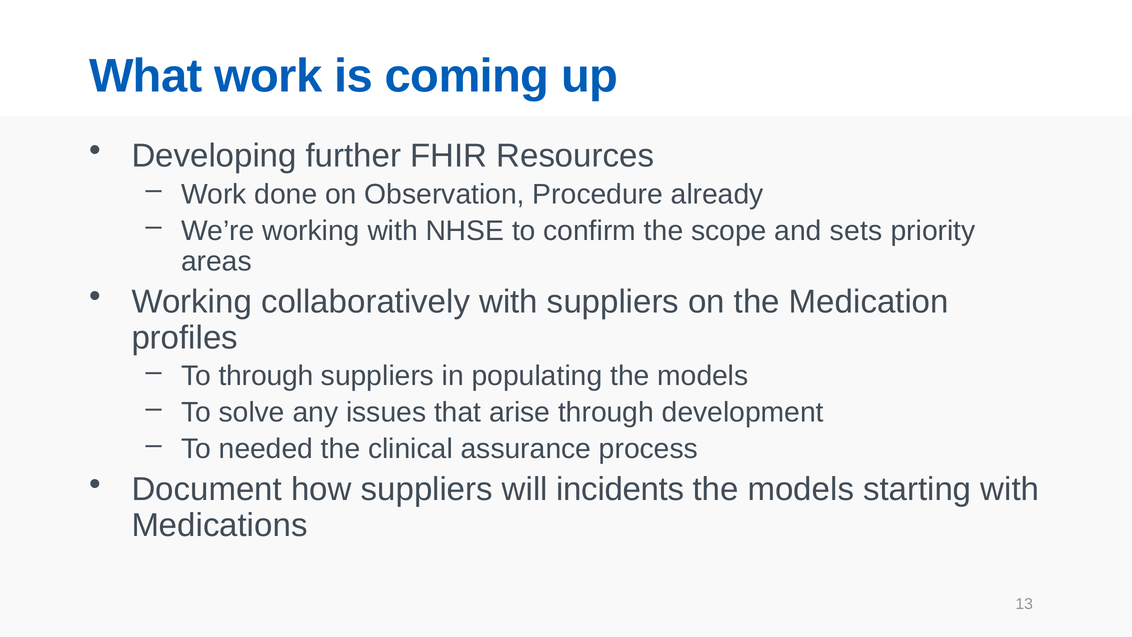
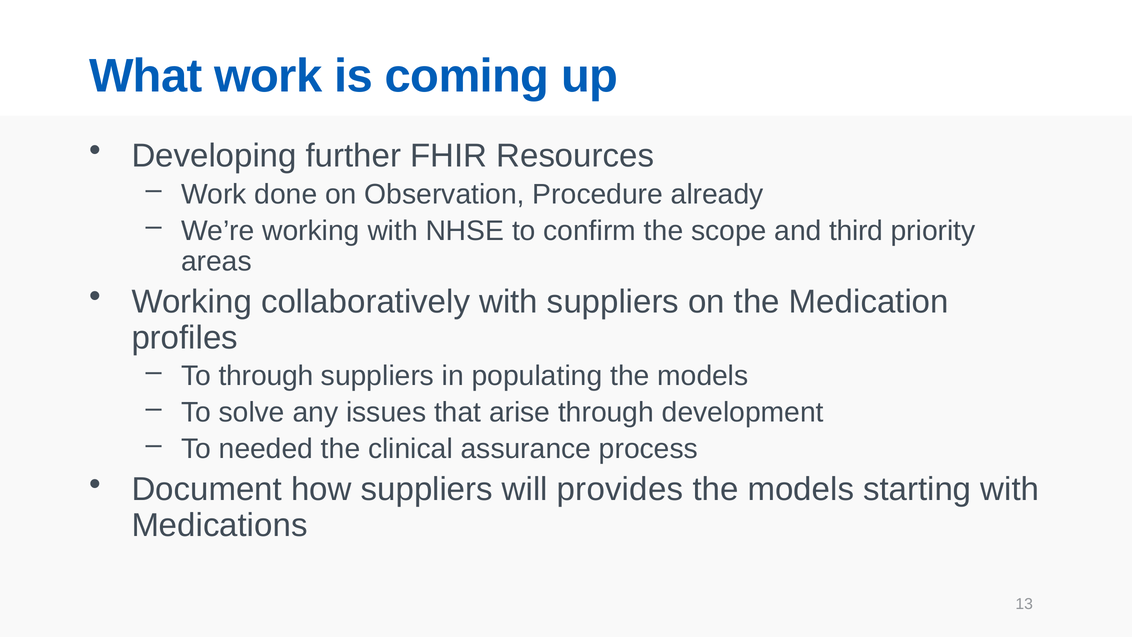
sets: sets -> third (856, 231)
incidents: incidents -> provides (620, 489)
